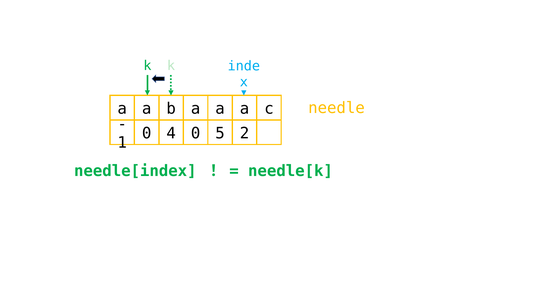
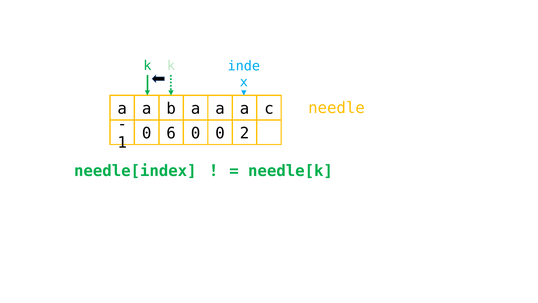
4: 4 -> 6 (171, 133)
0 5: 5 -> 0 (220, 133)
